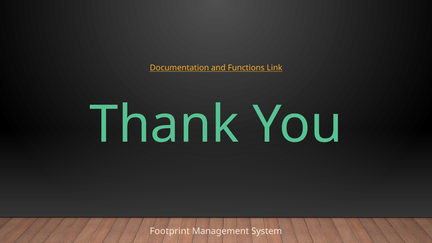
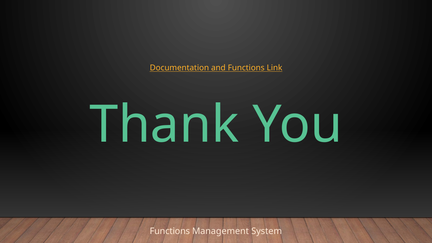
Footprint: Footprint -> Functions (170, 231)
